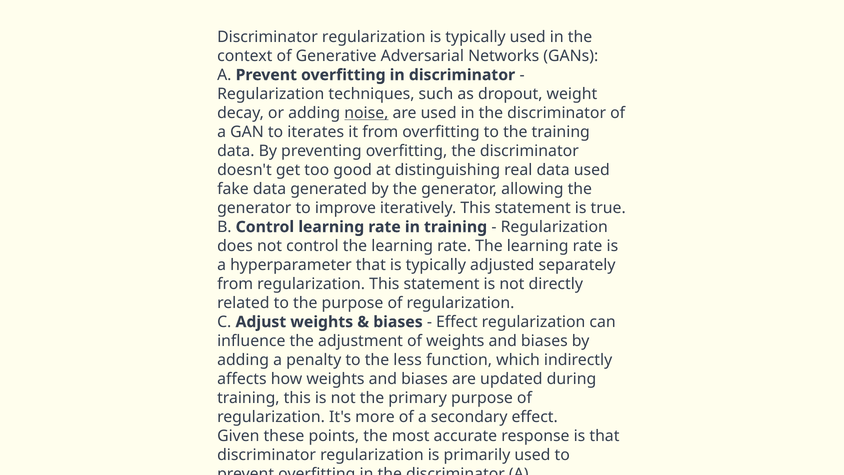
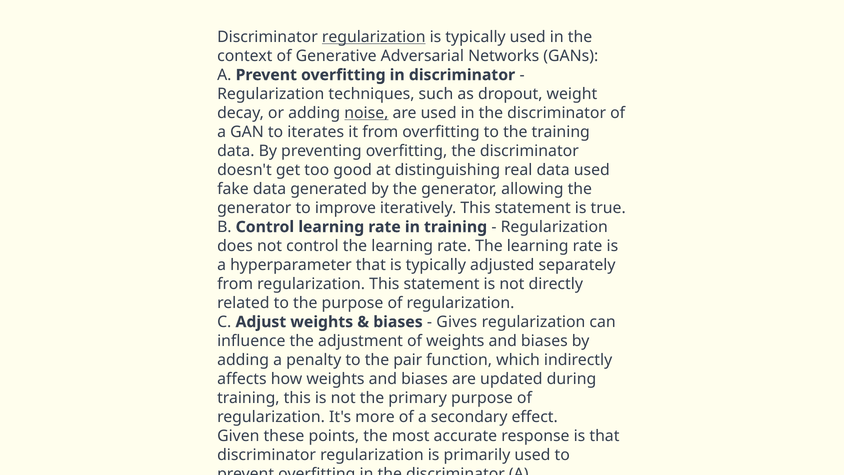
regularization underline: none -> present (374, 37)
Effect: Effect -> Gives (457, 322)
less: less -> pair (408, 360)
